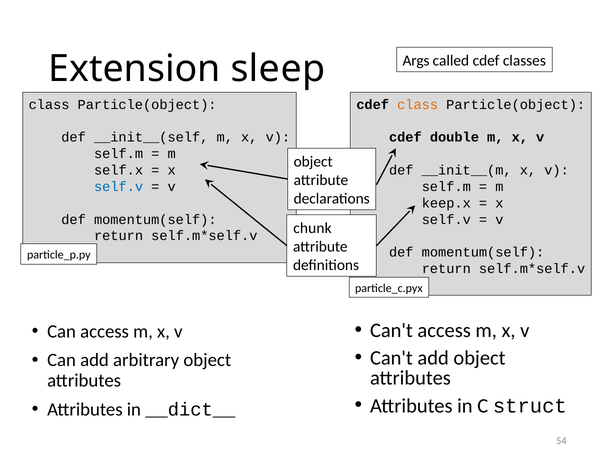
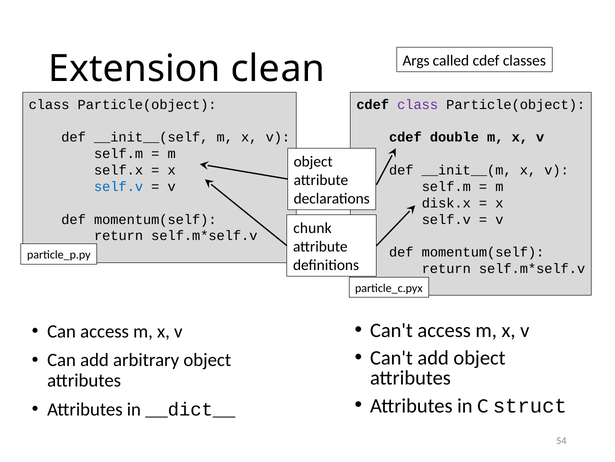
sleep: sleep -> clean (278, 69)
class colour: orange -> purple (418, 104)
keep.x: keep.x -> disk.x (446, 203)
